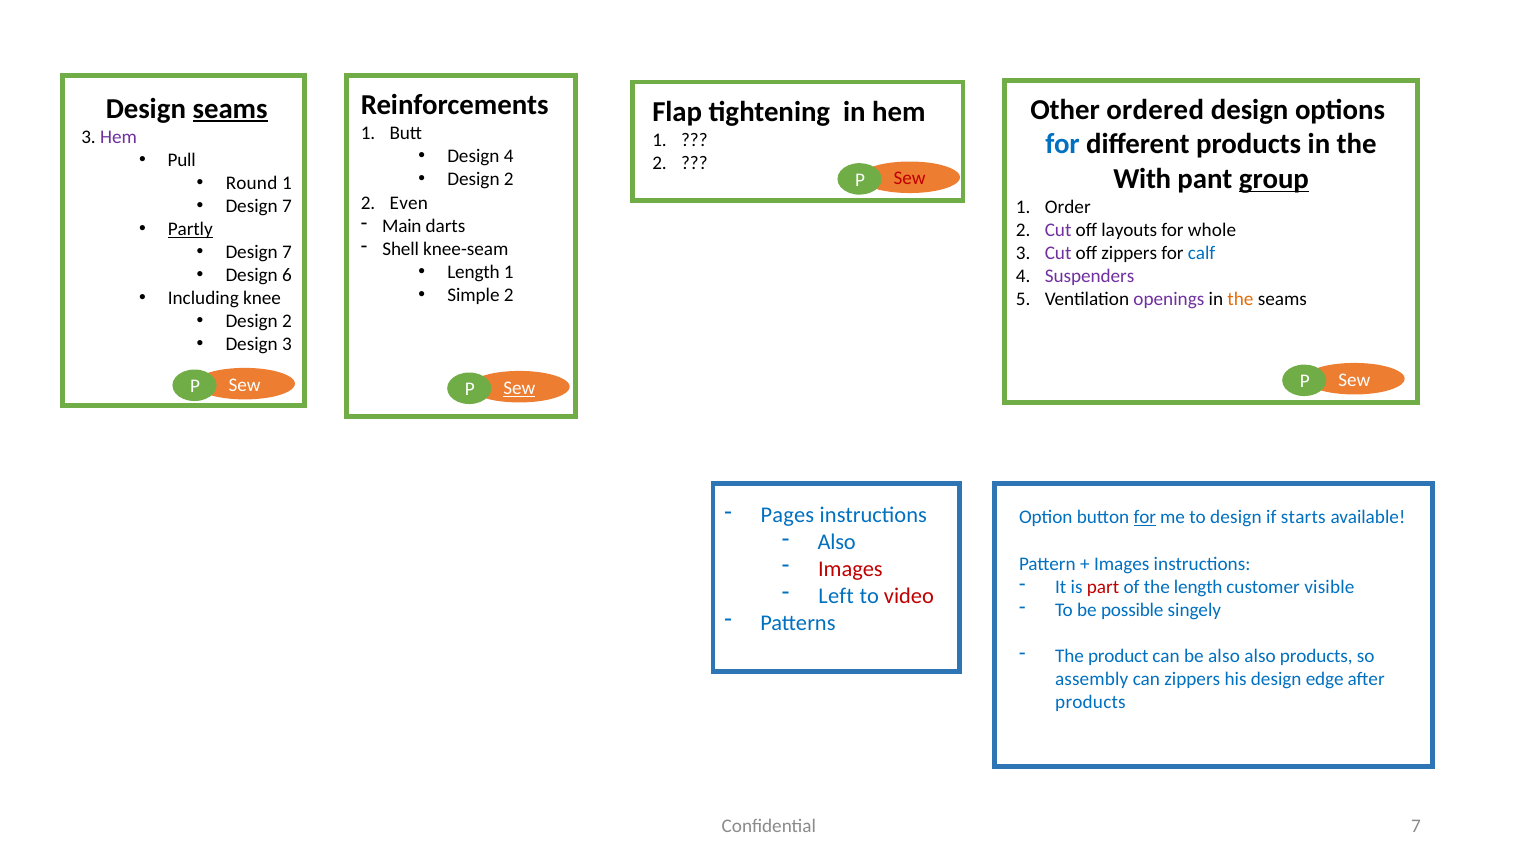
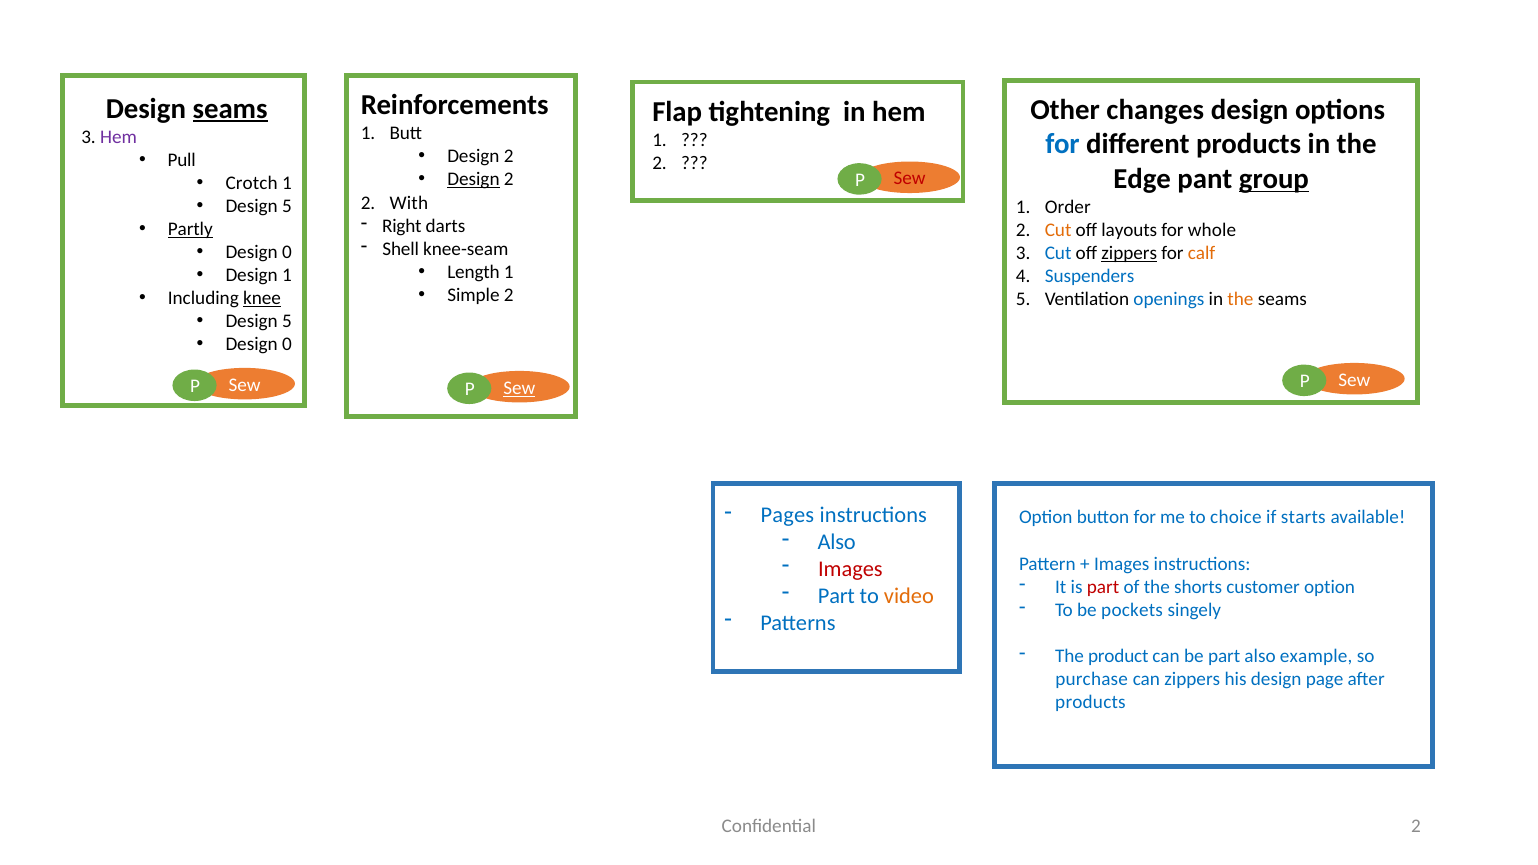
ordered: ordered -> changes (1155, 110)
4: 4 -> 2 (509, 157)
With: With -> Edge (1142, 179)
Design underline: none -> present (473, 180)
Round: Round -> Crotch (252, 183)
Even: Even -> With (409, 203)
7: 7 -> 5 (287, 206)
Main: Main -> Right (402, 226)
Cut colour: purple -> orange (1058, 230)
7: 7 -> 0 (287, 252)
Cut colour: purple -> blue (1058, 253)
zippers underline: none -> present (1129, 253)
calf colour: blue -> orange (1202, 253)
Design 6: 6 -> 1 (287, 275)
Suspenders colour: purple -> blue (1090, 276)
knee underline: none -> present (262, 298)
openings colour: purple -> blue (1169, 300)
2: 2 -> 5 (287, 321)
3: 3 -> 0 (287, 344)
for underline: present -> none (1145, 518)
to design: design -> choice (1236, 518)
the length: length -> shorts (1198, 587)
customer visible: visible -> option (1330, 587)
Left: Left -> Part (836, 596)
video colour: red -> orange (909, 596)
possible: possible -> pockets (1132, 610)
be also: also -> part (1224, 656)
also products: products -> example (1316, 656)
assembly: assembly -> purchase (1092, 679)
edge: edge -> page (1325, 679)
Confidential 7: 7 -> 2 (1416, 826)
